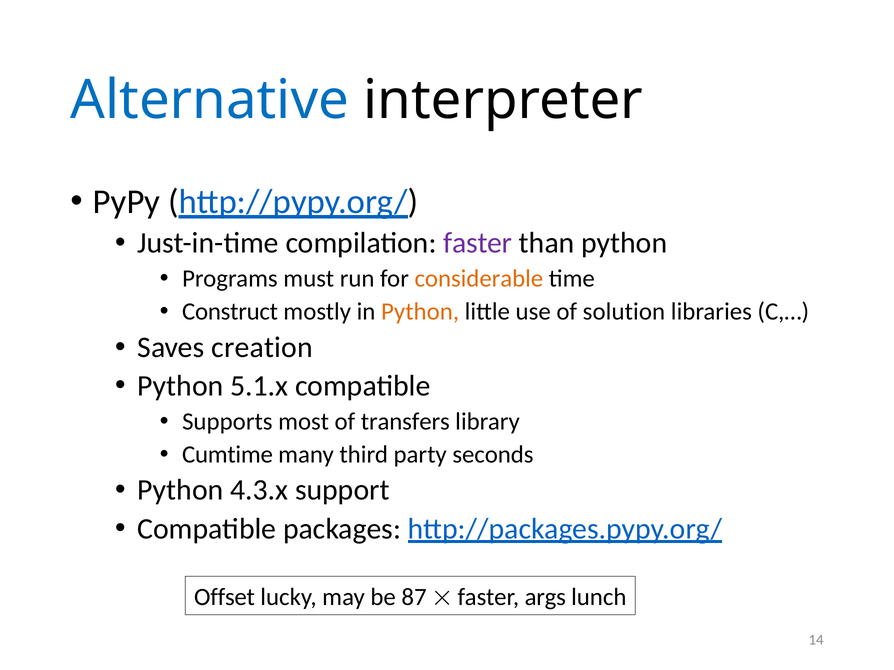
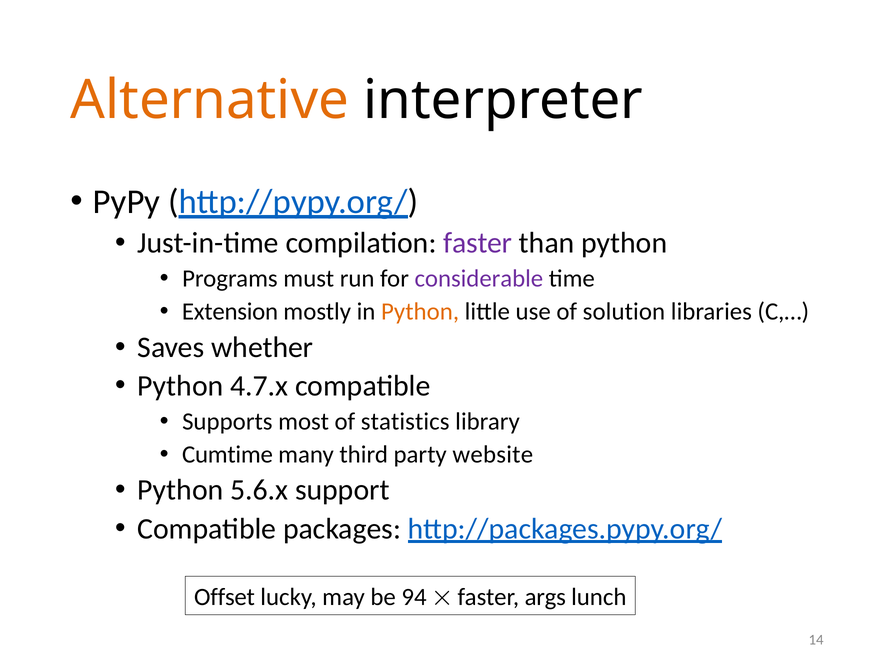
Alternative colour: blue -> orange (210, 100)
considerable colour: orange -> purple (479, 279)
Construct: Construct -> Extension (230, 312)
creation: creation -> whether (262, 348)
5.1.x: 5.1.x -> 4.7.x (259, 386)
transfers: transfers -> statistics (405, 422)
seconds: seconds -> website (493, 455)
4.3.x: 4.3.x -> 5.6.x (259, 490)
87: 87 -> 94 (414, 598)
